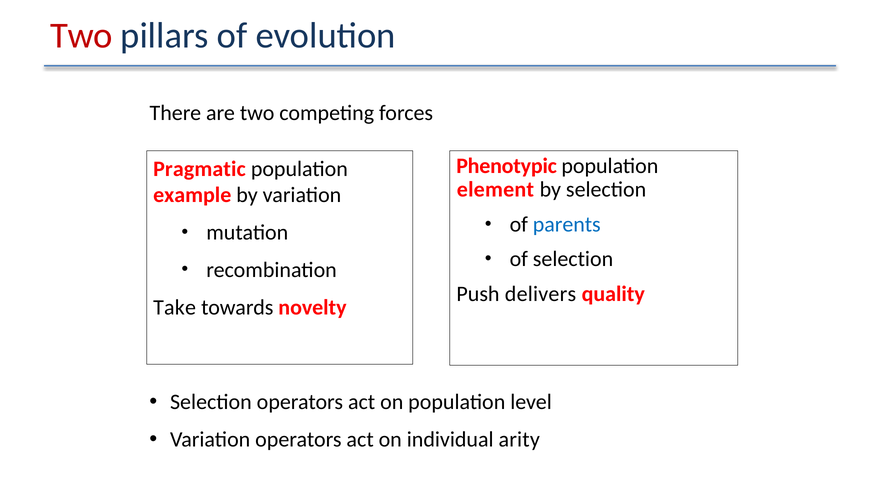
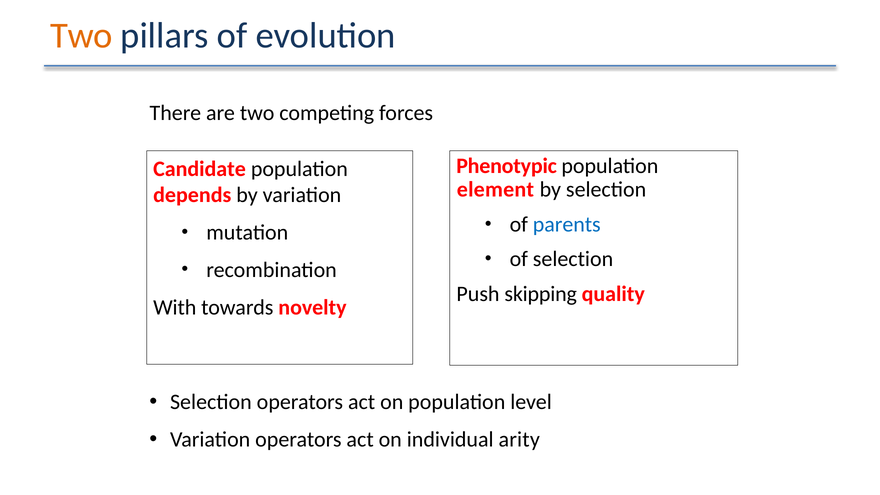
Two colour: red -> orange (81, 36)
Pragmatic: Pragmatic -> Candidate (200, 169)
example: example -> depends (192, 195)
delivers: delivers -> skipping (541, 294)
Take: Take -> With (175, 307)
